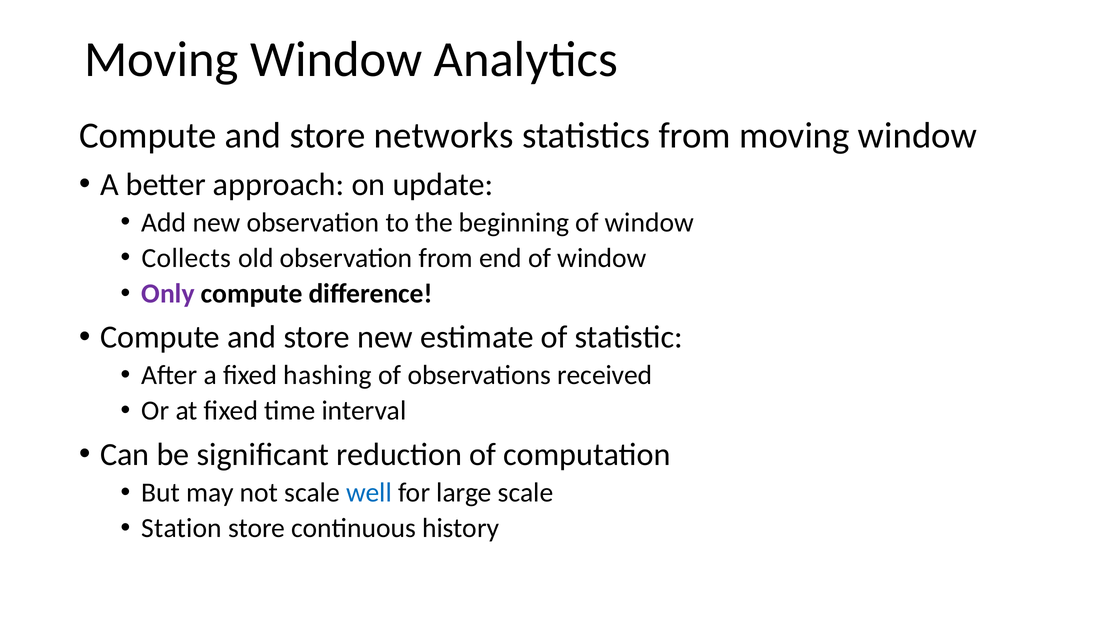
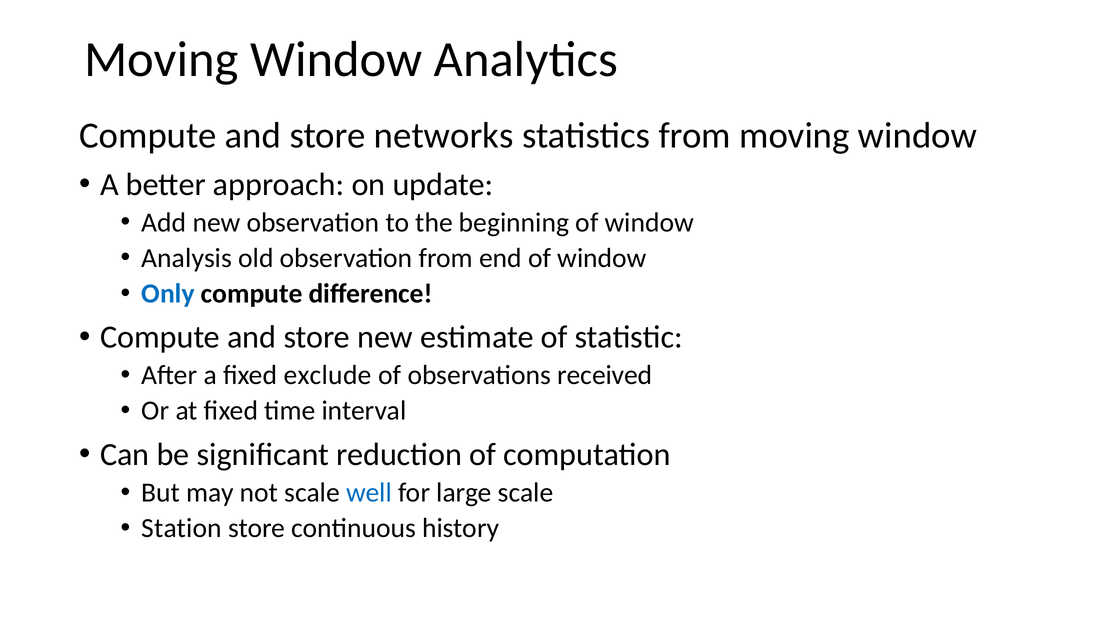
Collects: Collects -> Analysis (187, 258)
Only colour: purple -> blue (168, 293)
hashing: hashing -> exclude (328, 375)
